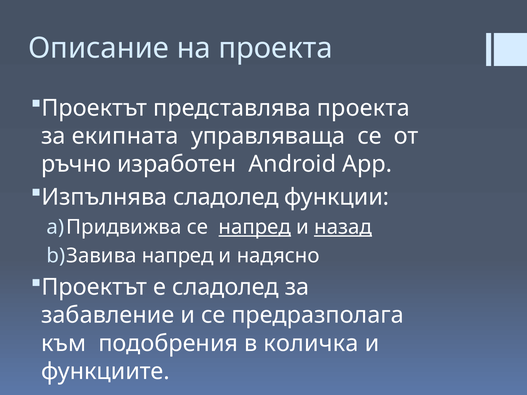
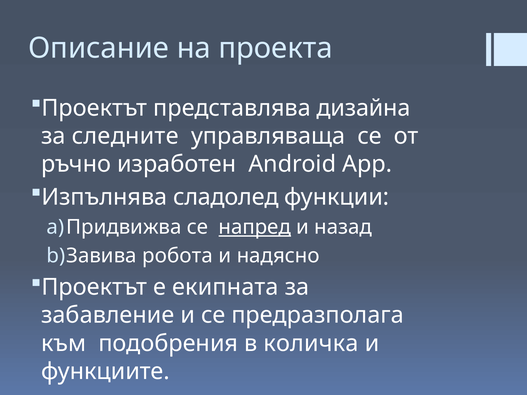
представлява проекта: проекта -> дизайна (364, 108)
екипната: екипната -> следните (125, 136)
назад underline: present -> none (343, 227)
напред: напред -> робота (178, 256)
е сладолед: сладолед -> екипната (225, 287)
